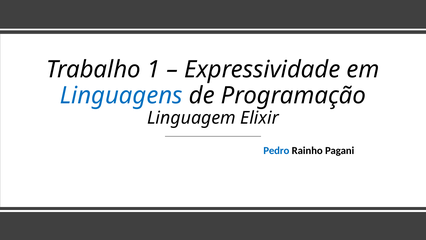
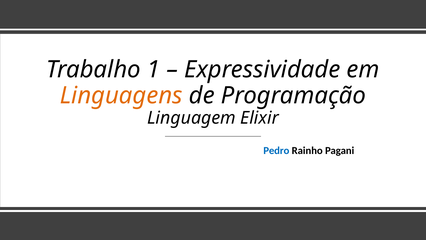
Linguagens colour: blue -> orange (121, 95)
